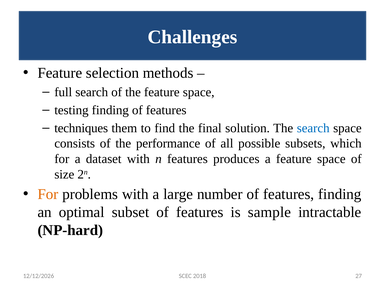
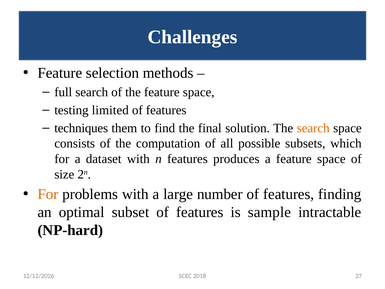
testing finding: finding -> limited (110, 110)
search colour: blue -> orange (313, 128)
performance: performance -> computation (168, 143)
